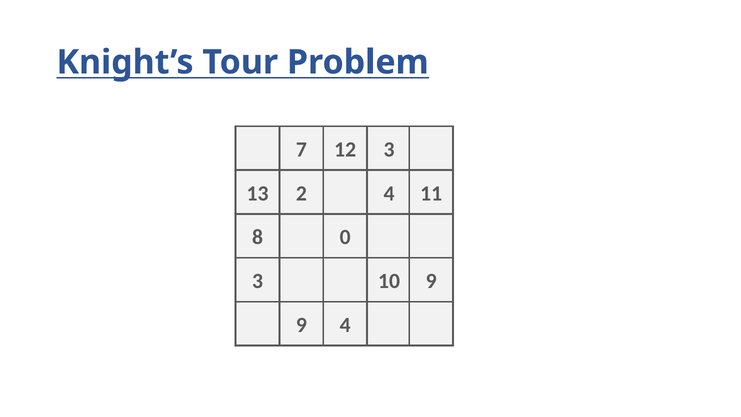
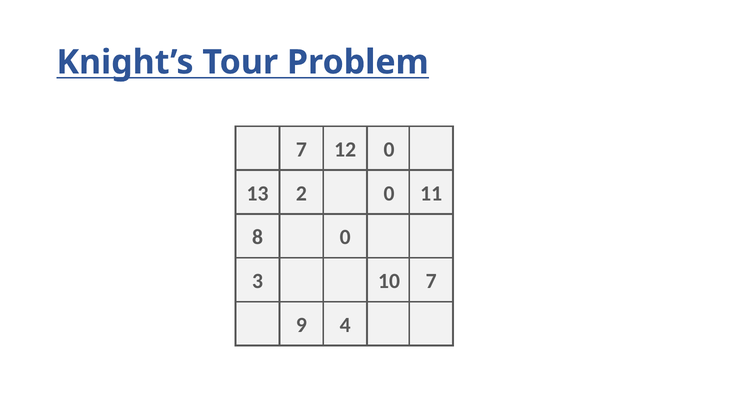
12 3: 3 -> 0 (389, 150)
2 4: 4 -> 0 (389, 193)
10 9: 9 -> 7 (431, 281)
